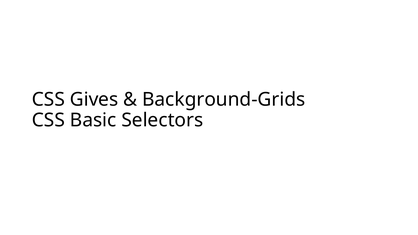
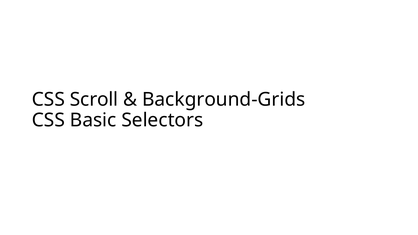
Gives: Gives -> Scroll (94, 100)
